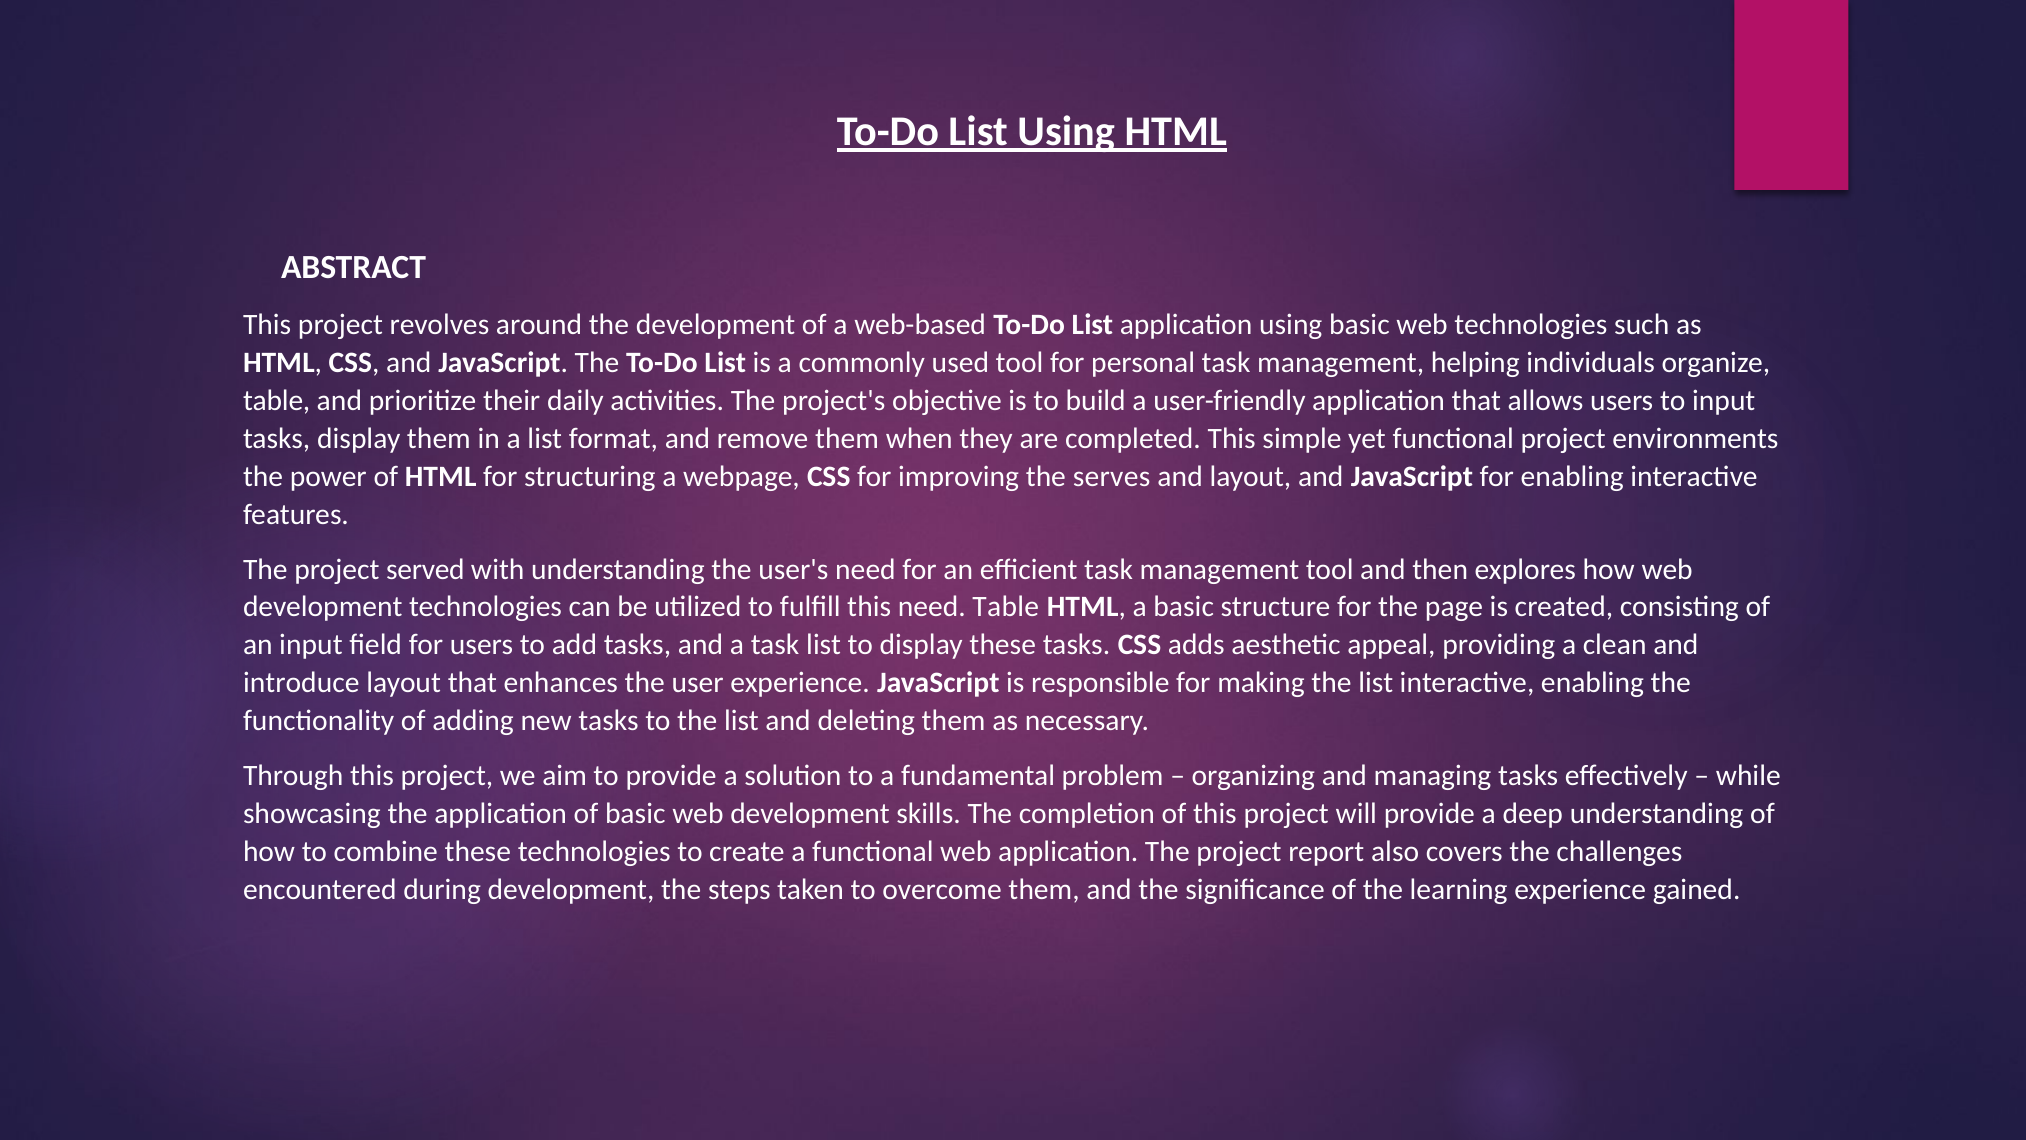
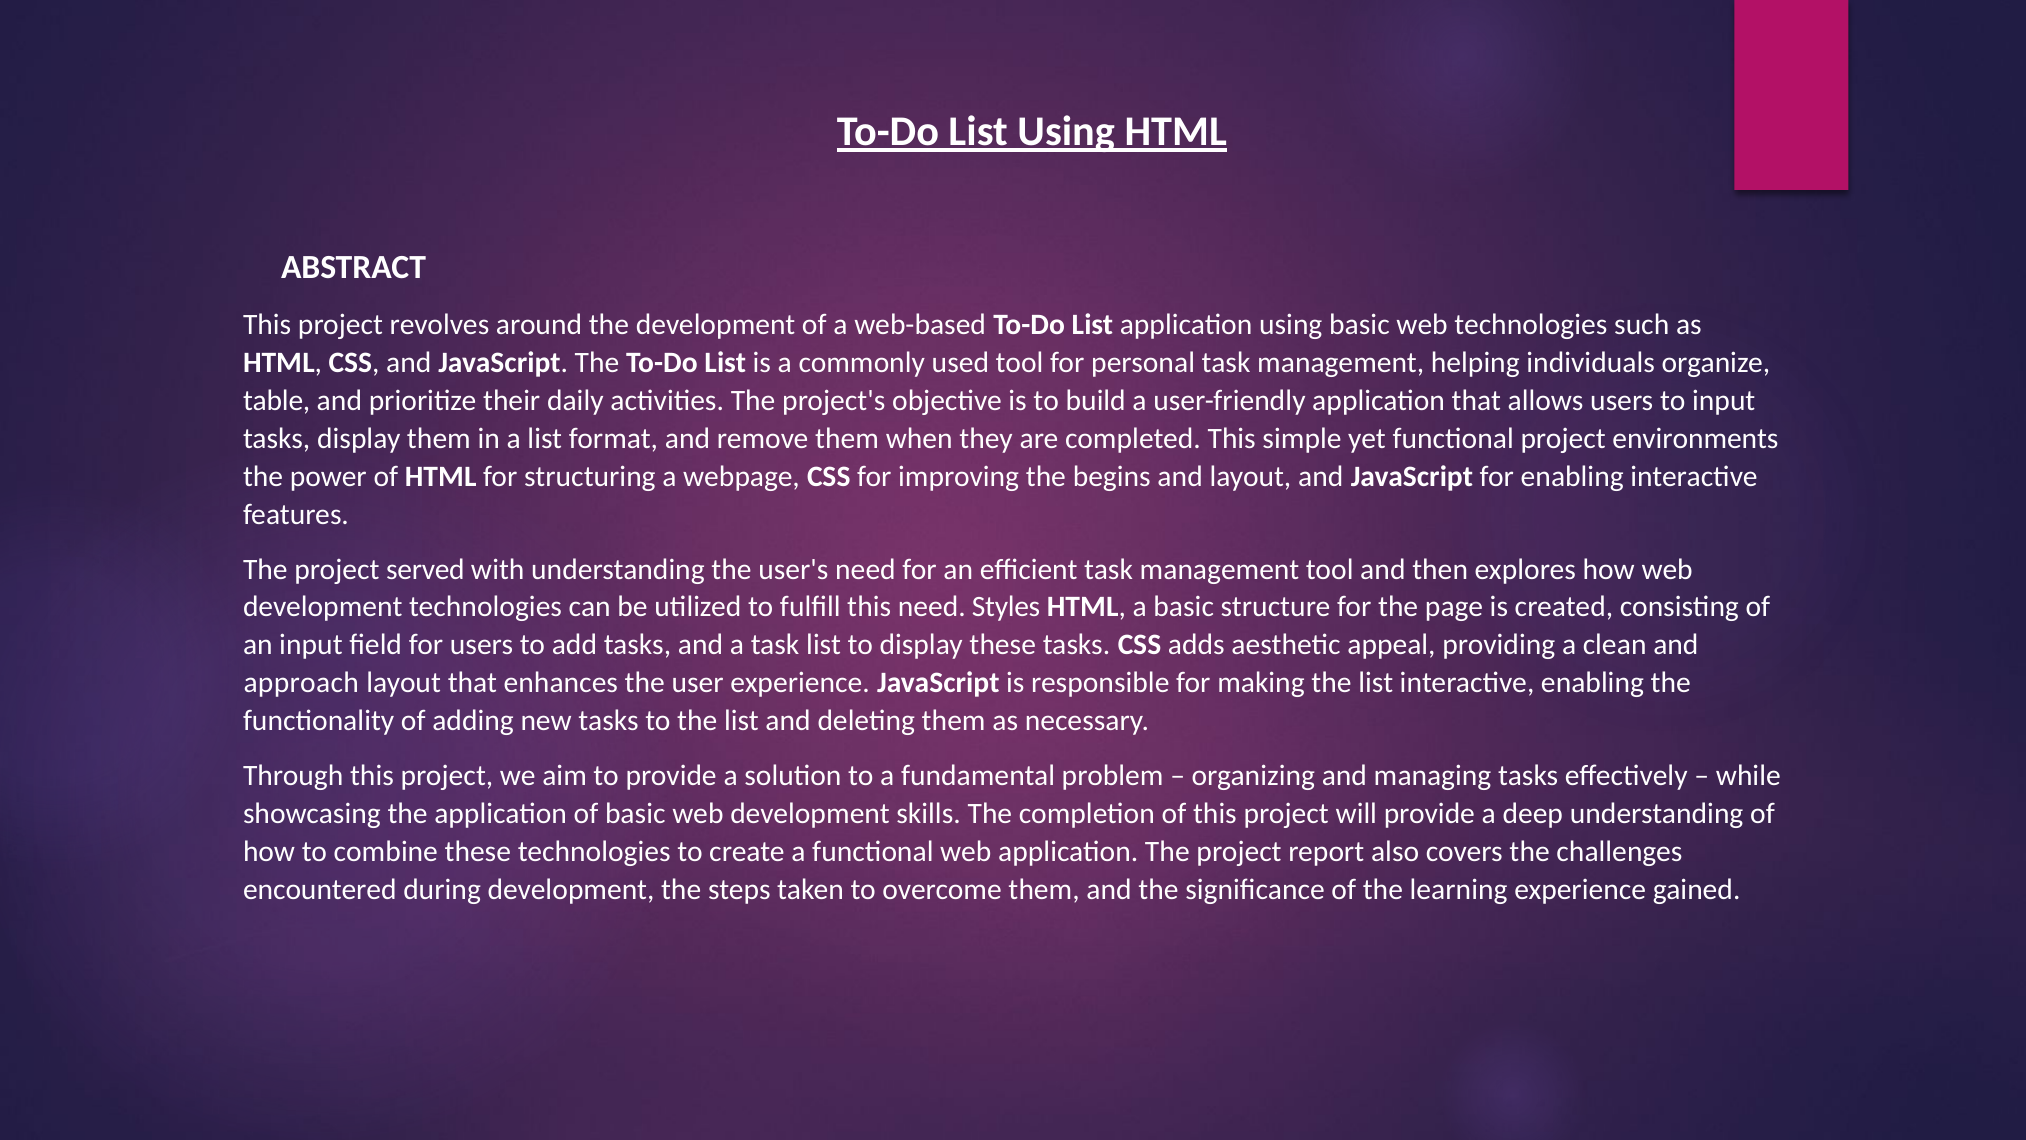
serves: serves -> begins (1112, 476)
need Table: Table -> Styles (1006, 607)
introduce: introduce -> approach (301, 683)
